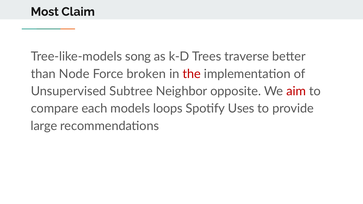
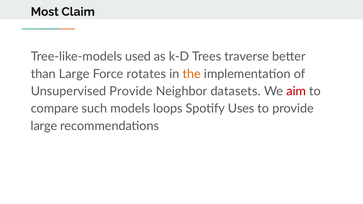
song: song -> used (138, 57)
than Node: Node -> Large (74, 74)
broken: broken -> rotates (146, 74)
the colour: red -> orange (192, 74)
Unsupervised Subtree: Subtree -> Provide (131, 91)
opposite: opposite -> datasets (236, 91)
each: each -> such (94, 109)
